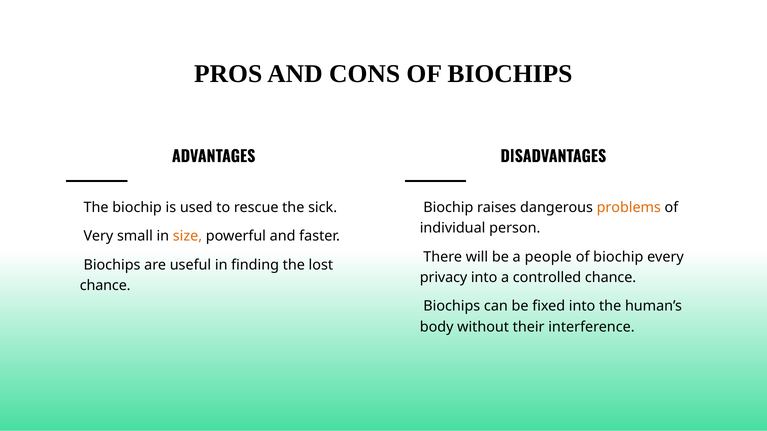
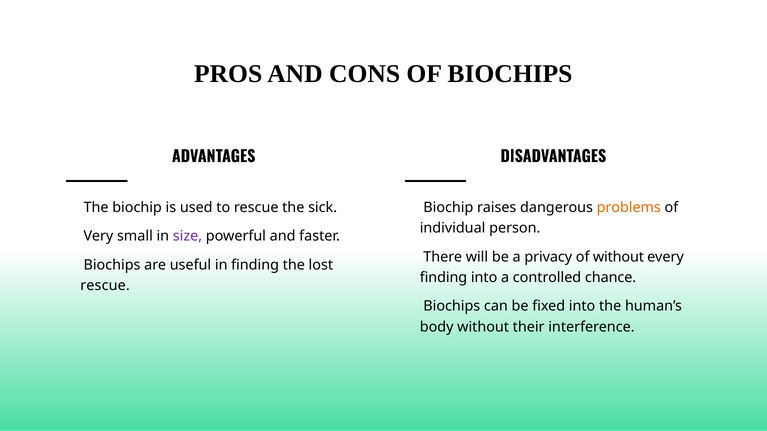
size colour: orange -> purple (187, 236)
people: people -> privacy (548, 257)
of biochip: biochip -> without (618, 257)
privacy: privacy -> finding (444, 278)
chance: chance -> rescue (105, 286)
